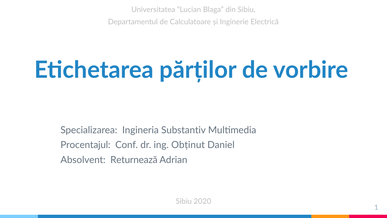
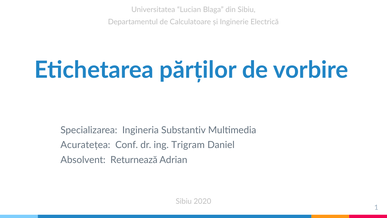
Procentajul: Procentajul -> Acuratețea (85, 145)
Obținut: Obținut -> Trigram (188, 145)
